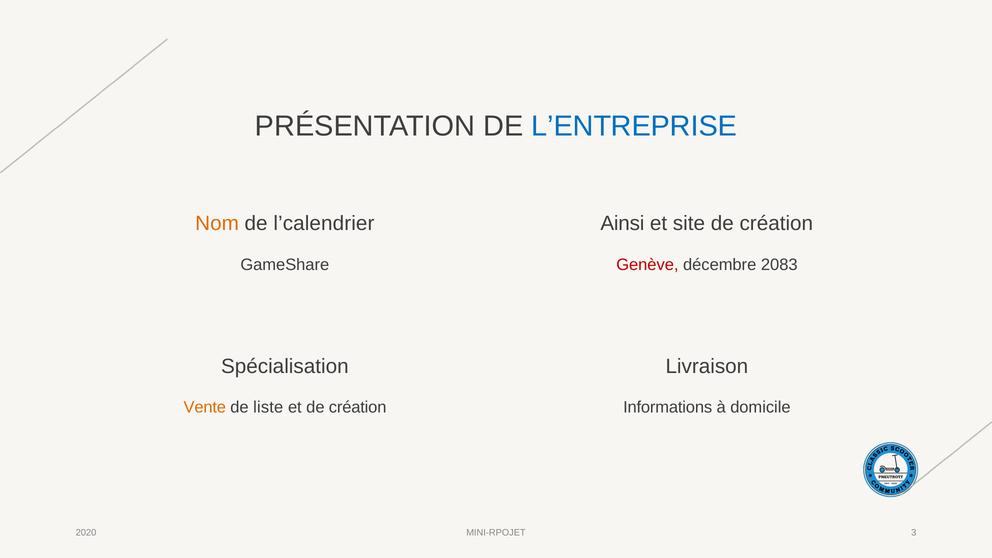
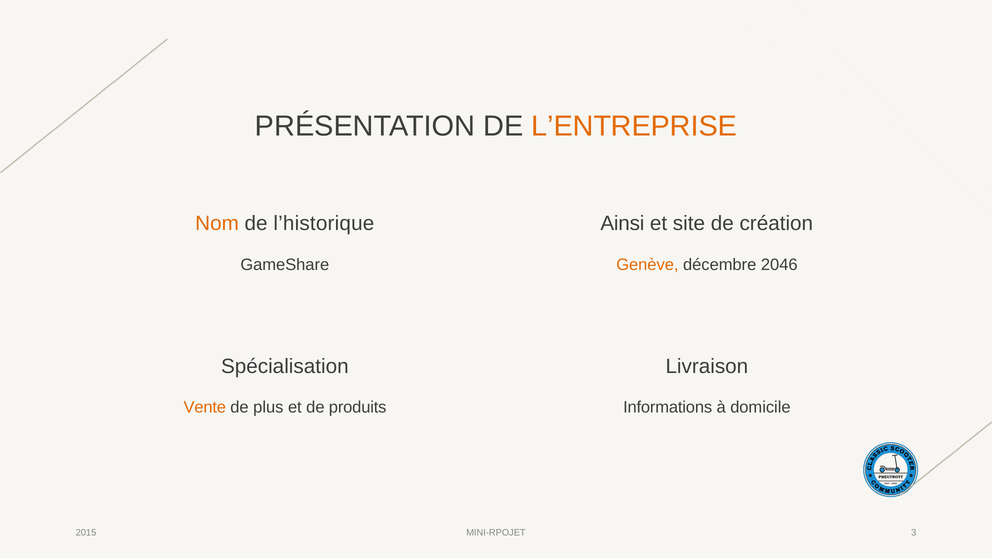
L’ENTREPRISE colour: blue -> orange (634, 126)
l’calendrier: l’calendrier -> l’historique (324, 223)
Genève colour: red -> orange (647, 265)
2083: 2083 -> 2046 (779, 265)
liste: liste -> plus (268, 407)
et de création: création -> produits (358, 407)
2020: 2020 -> 2015 (86, 533)
